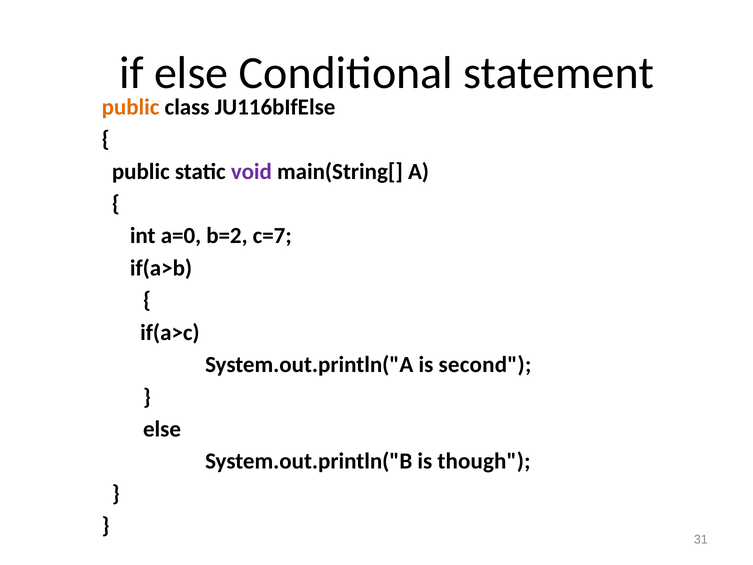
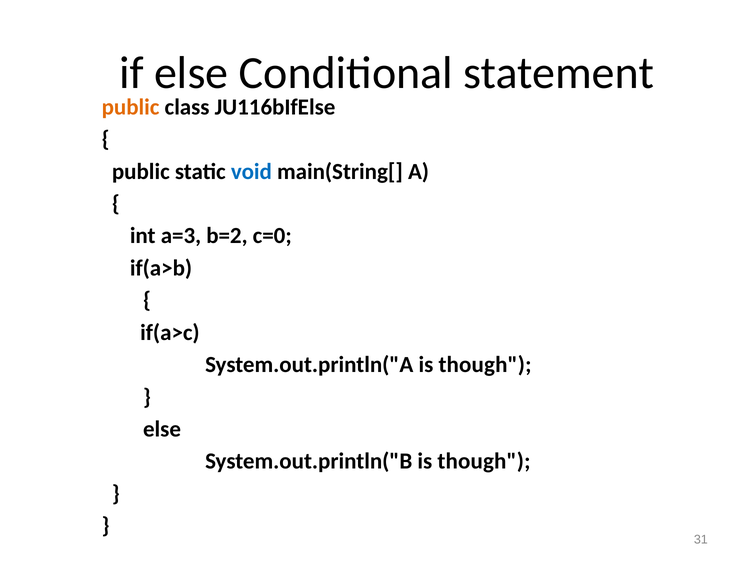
void colour: purple -> blue (251, 171)
a=0: a=0 -> a=3 (181, 236)
c=7: c=7 -> c=0 (272, 236)
System.out.println("A is second: second -> though (485, 365)
